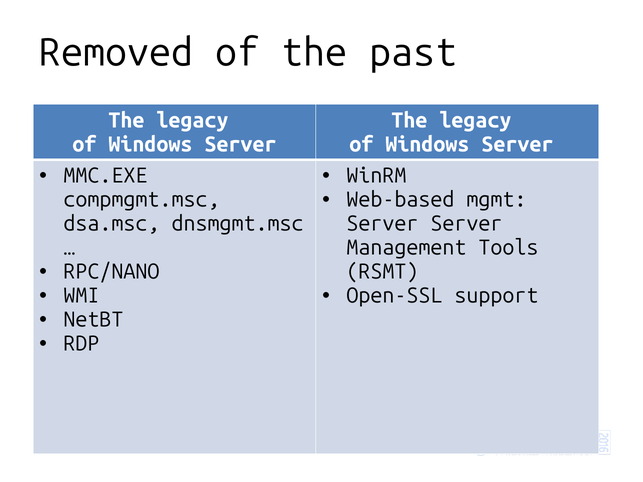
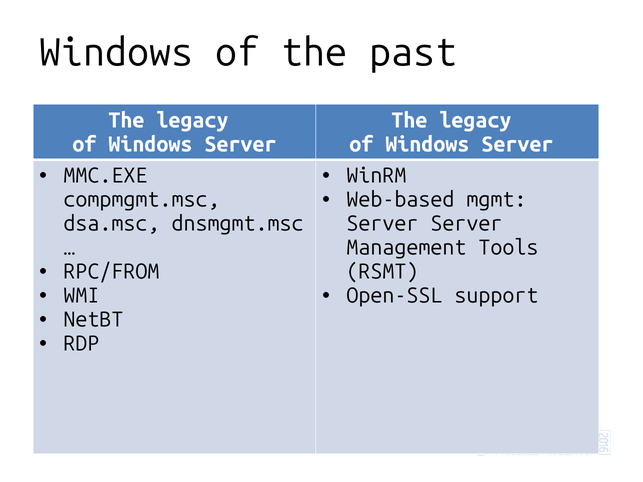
Removed: Removed -> Windows (116, 53)
RPC/NANO: RPC/NANO -> RPC/FROM (111, 272)
